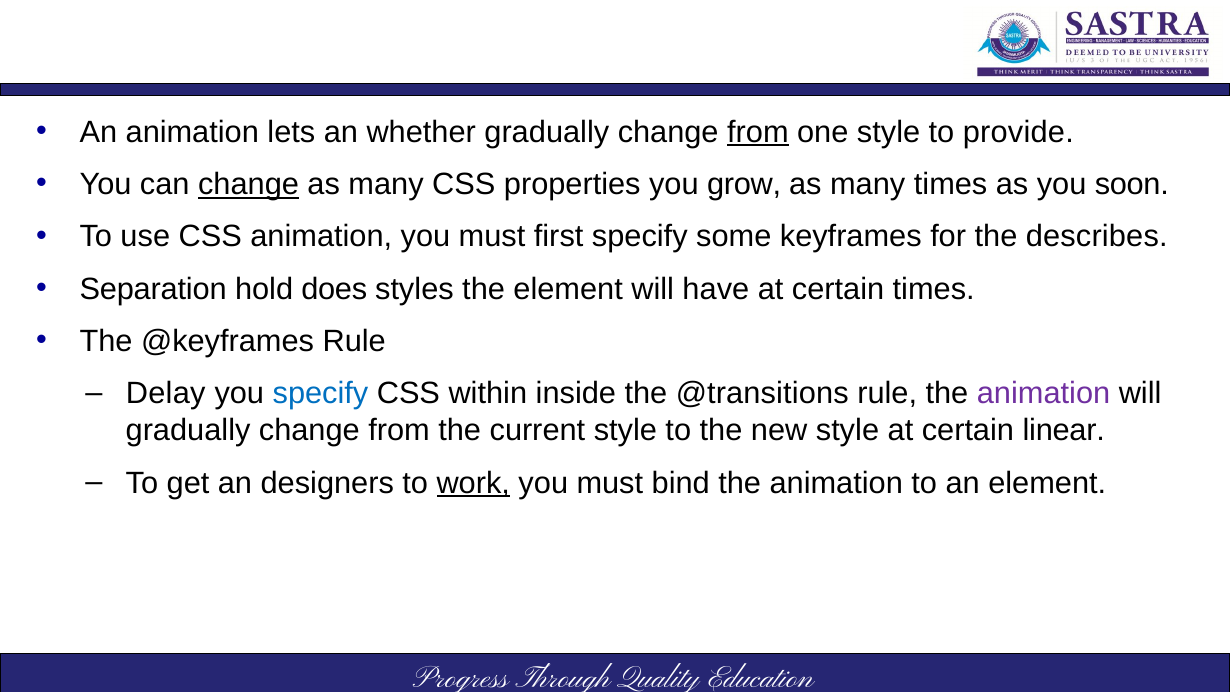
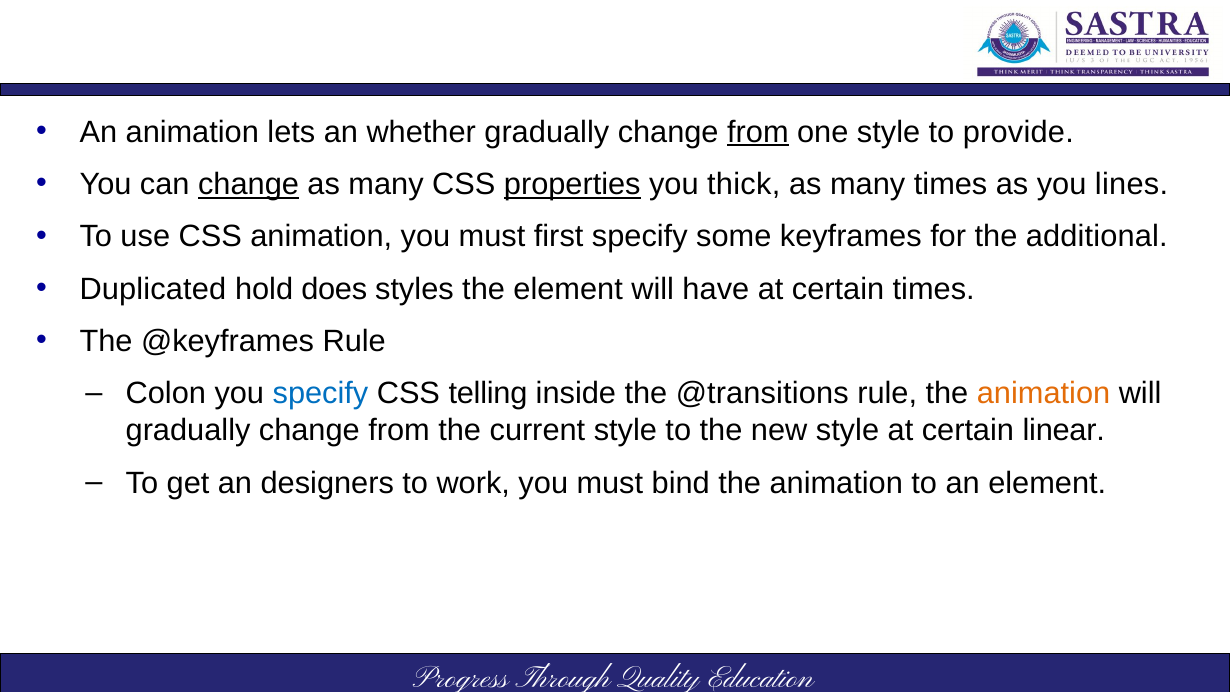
properties underline: none -> present (572, 184)
grow: grow -> thick (744, 184)
soon: soon -> lines (1132, 184)
describes: describes -> additional (1097, 237)
Separation: Separation -> Duplicated (153, 289)
Delay: Delay -> Colon (166, 394)
within: within -> telling (488, 394)
animation colour: purple -> orange (1044, 394)
work underline: present -> none (473, 483)
